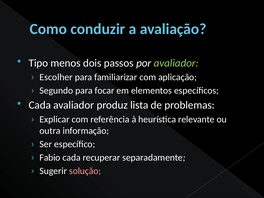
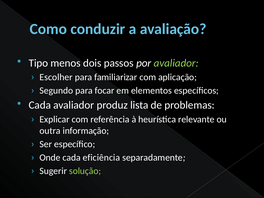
Fabio: Fabio -> Onde (50, 157)
recuperar: recuperar -> eficiência (101, 157)
solução colour: pink -> light green (85, 171)
